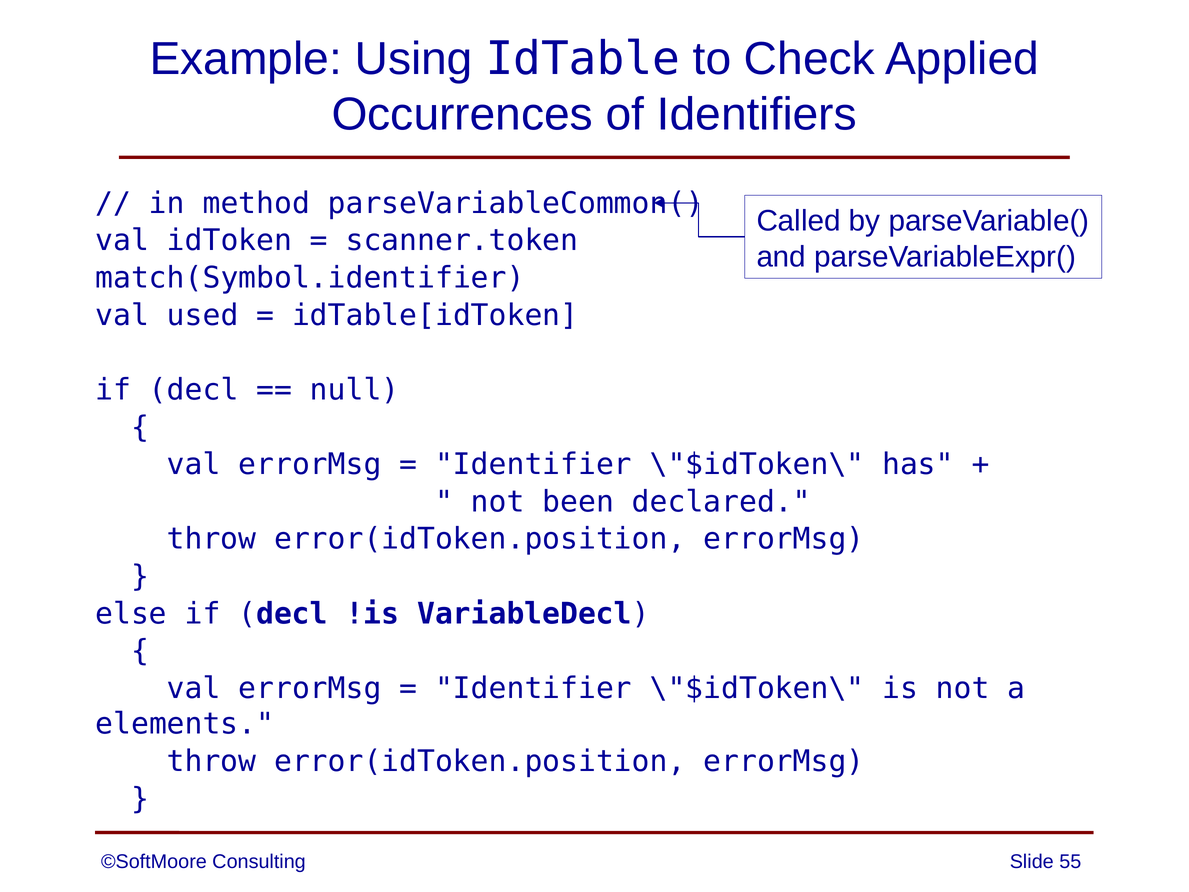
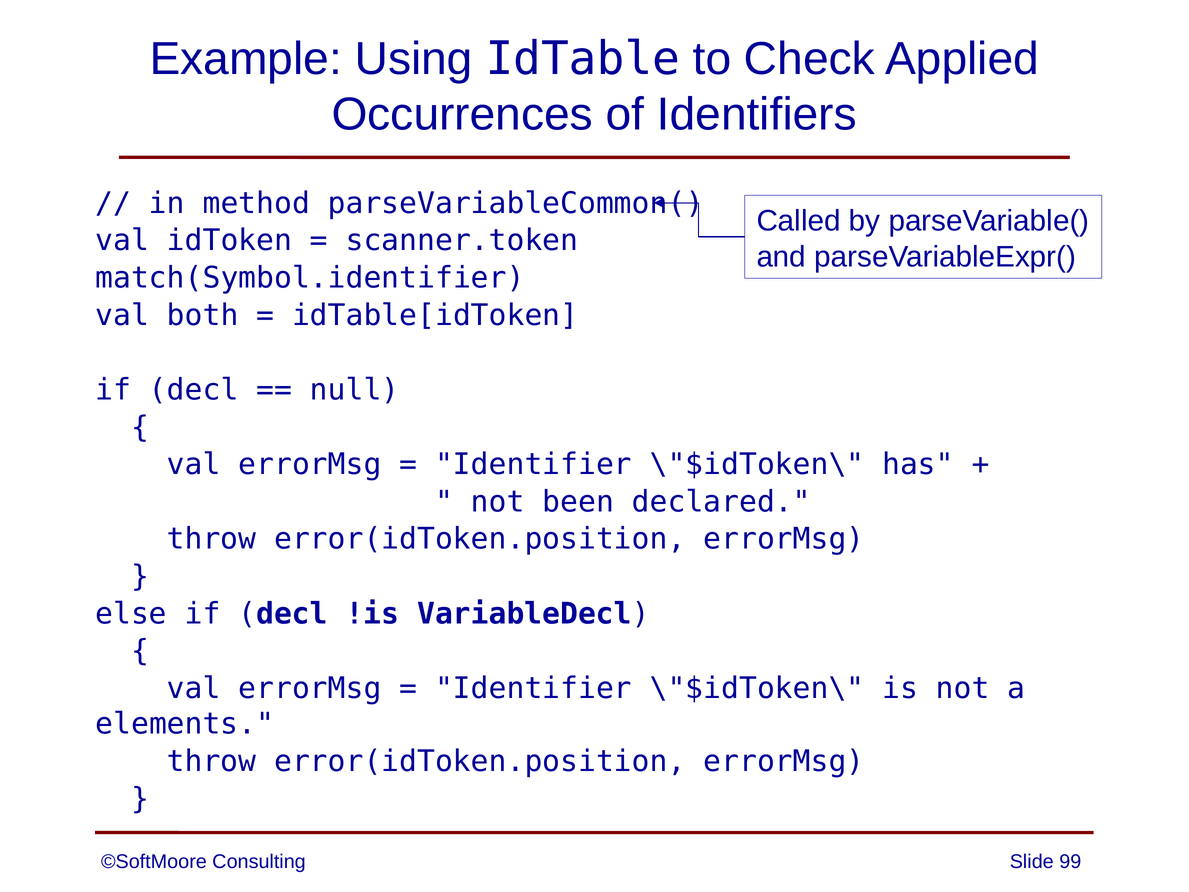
used: used -> both (203, 315)
55: 55 -> 99 (1070, 861)
